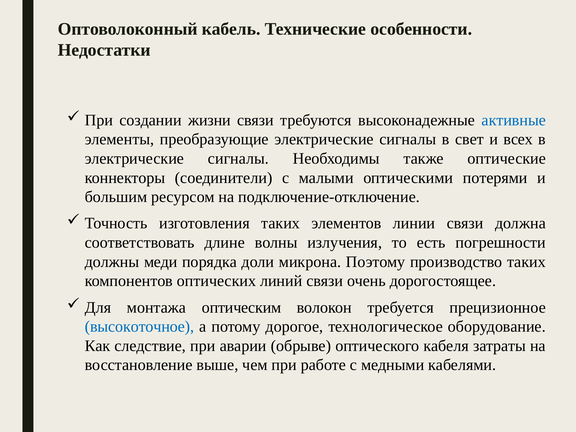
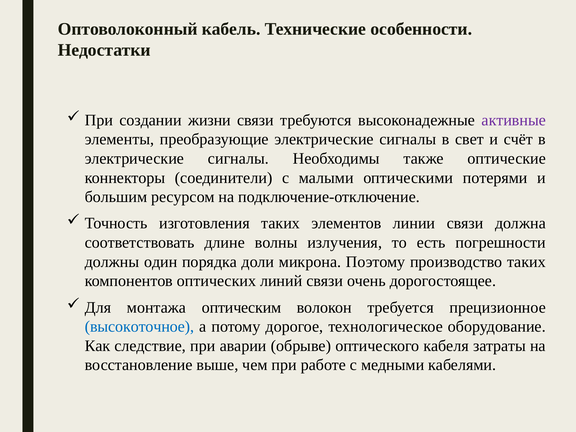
активные colour: blue -> purple (514, 120)
всех: всех -> счёт (518, 139)
меди: меди -> один (161, 262)
